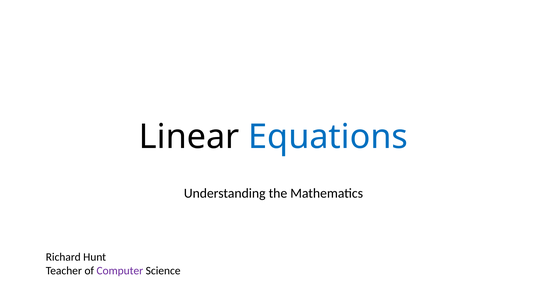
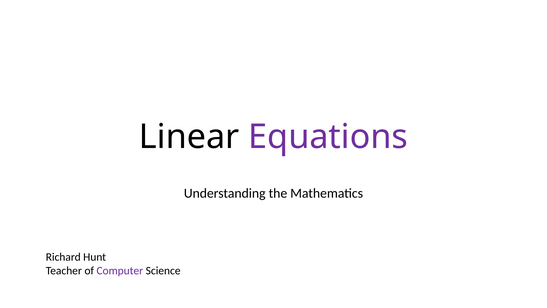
Equations colour: blue -> purple (328, 137)
